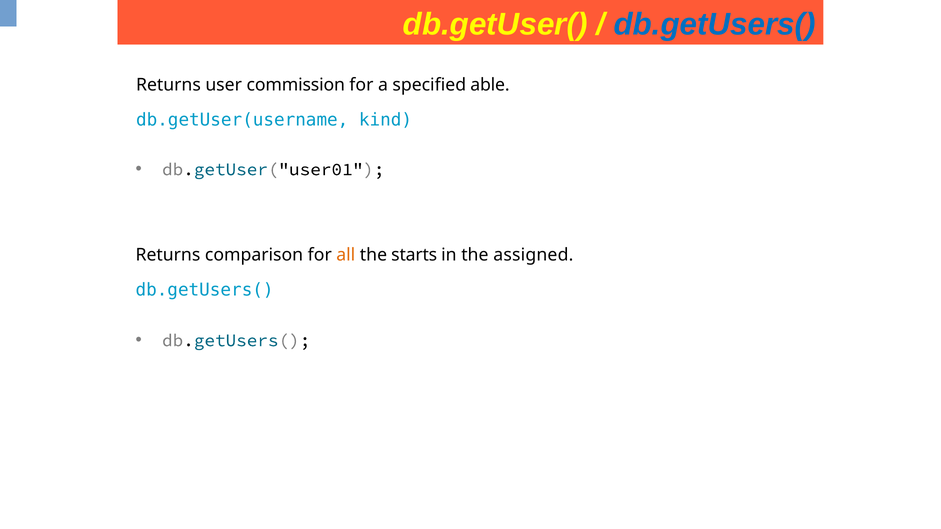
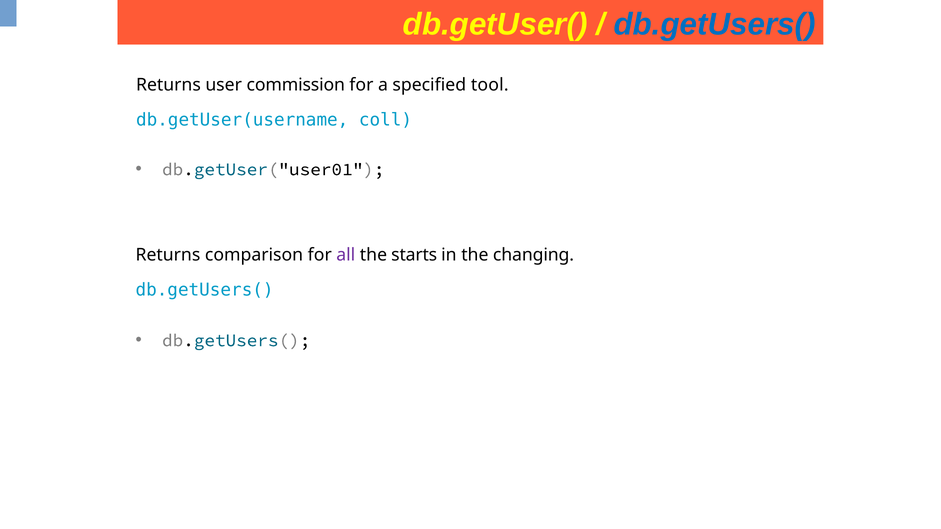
able: able -> tool (490, 85)
kind: kind -> coll (386, 120)
all colour: orange -> purple (346, 255)
assigned: assigned -> changing (534, 255)
